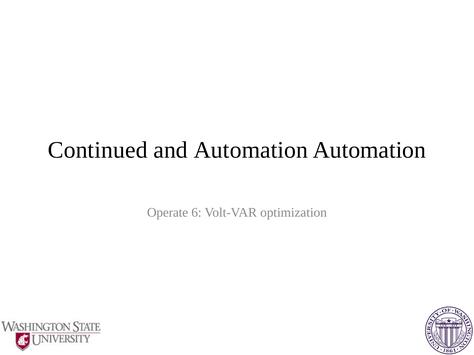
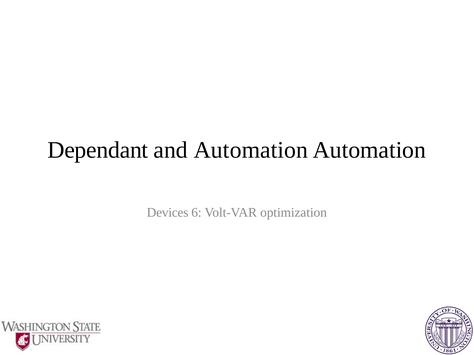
Continued: Continued -> Dependant (98, 150)
Operate: Operate -> Devices (168, 213)
